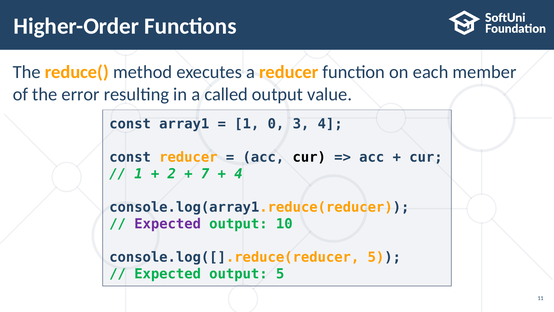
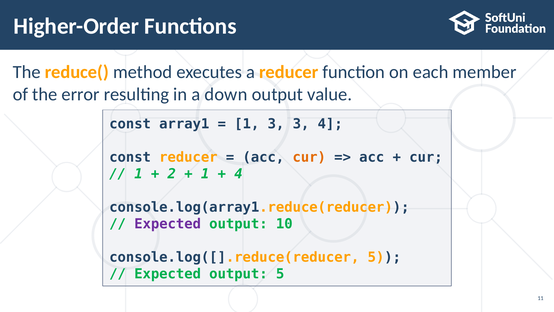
called: called -> down (226, 94)
1 0: 0 -> 3 (276, 124)
cur colour: black -> orange (309, 157)
7: 7 -> 1 (205, 174)
